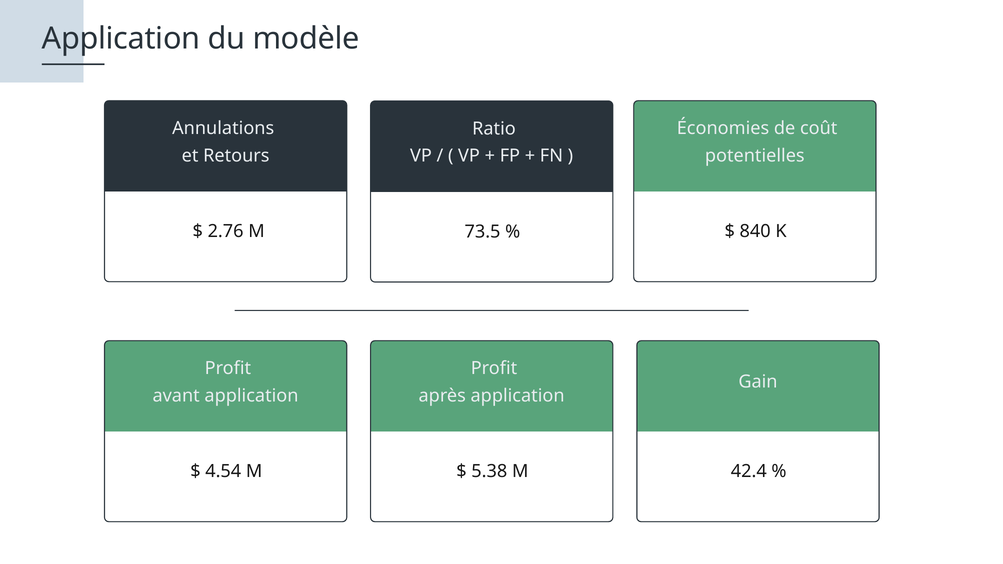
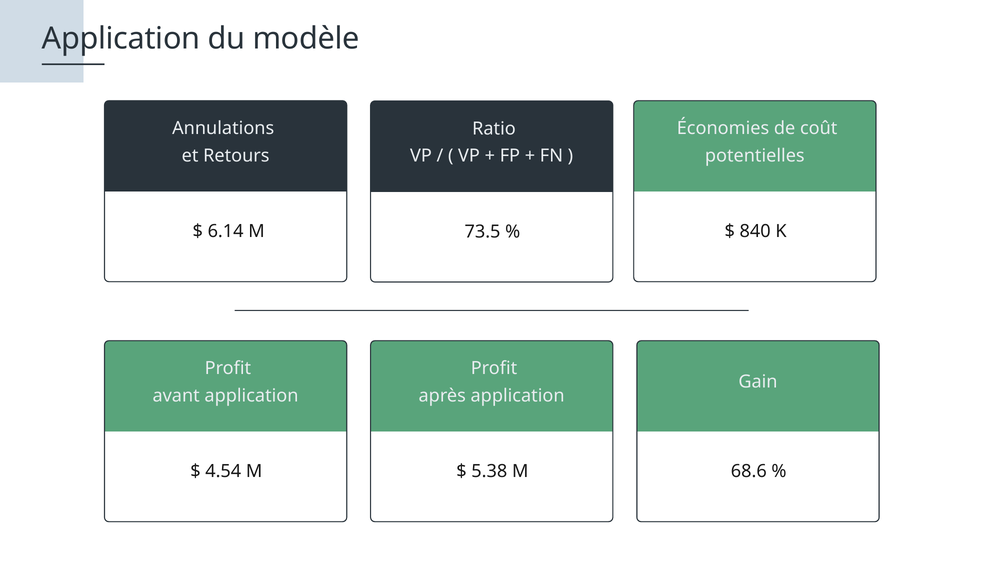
2.76: 2.76 -> 6.14 (226, 231)
42.4: 42.4 -> 68.6 (749, 472)
